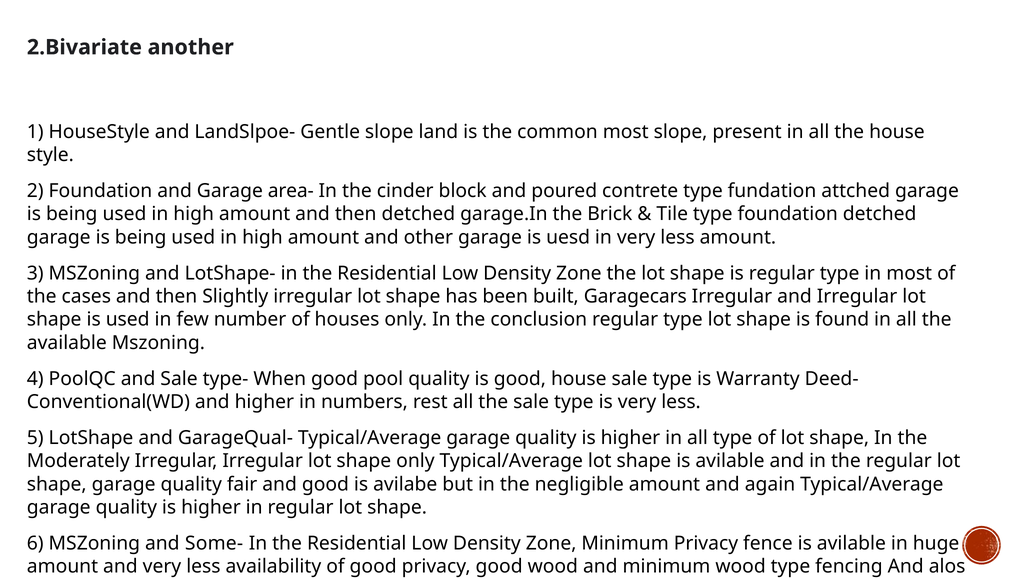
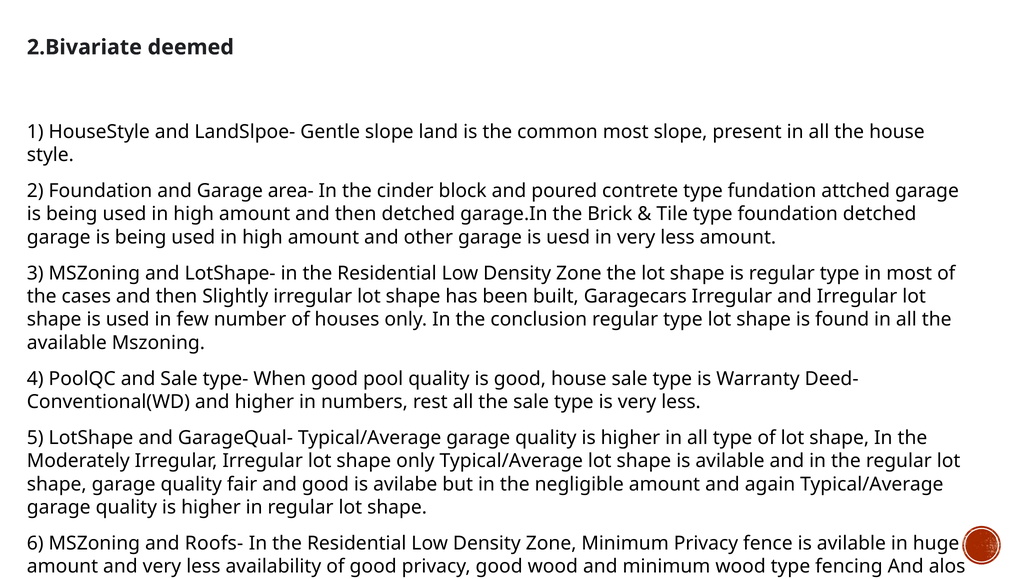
another: another -> deemed (191, 47)
Some-: Some- -> Roofs- (214, 543)
